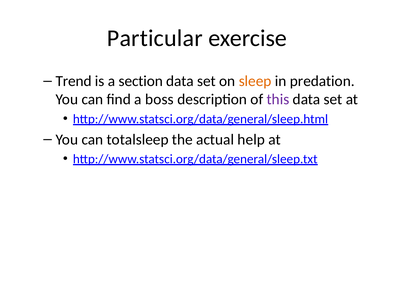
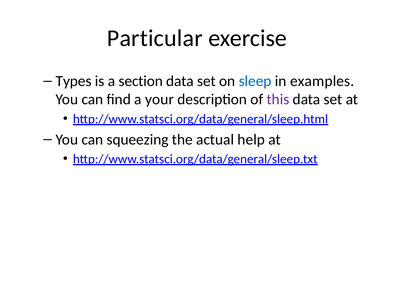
Trend: Trend -> Types (74, 81)
sleep colour: orange -> blue (255, 81)
predation: predation -> examples (322, 81)
boss: boss -> your (159, 100)
totalsleep: totalsleep -> squeezing (138, 140)
